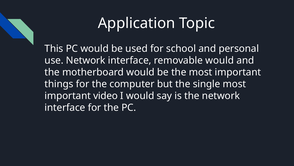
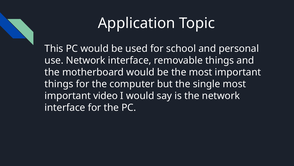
removable would: would -> things (220, 60)
